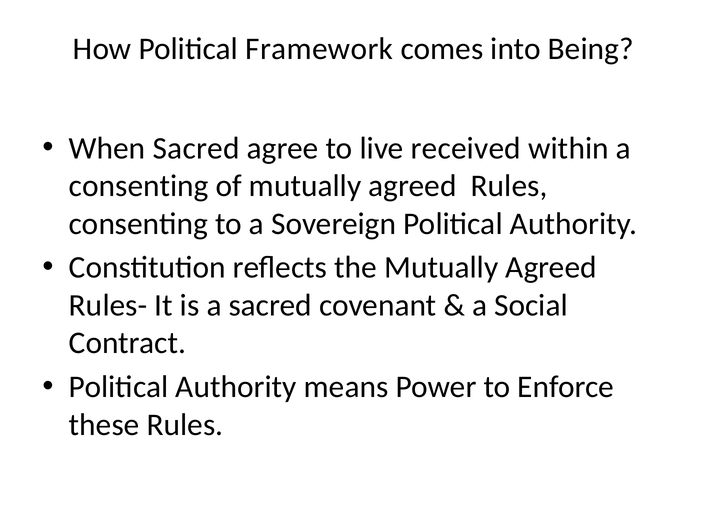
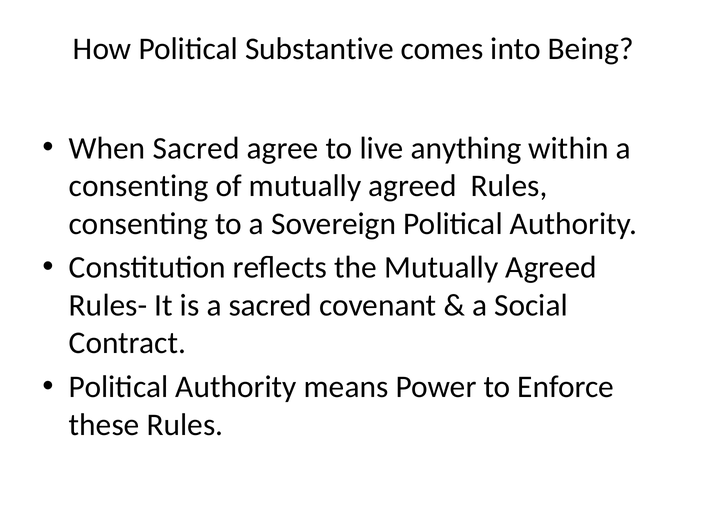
Framework: Framework -> Substantive (319, 49)
received: received -> anything (466, 148)
